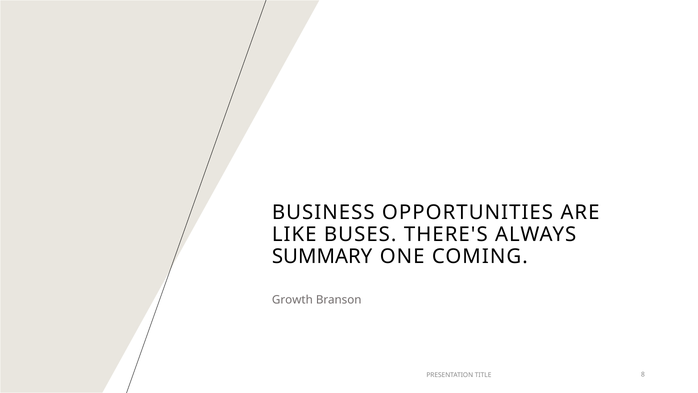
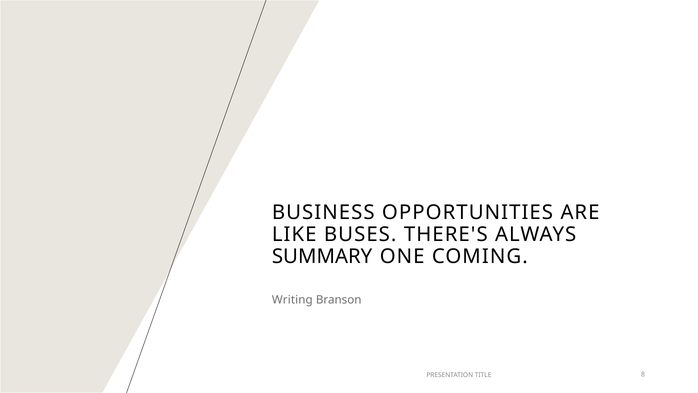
Growth: Growth -> Writing (292, 300)
